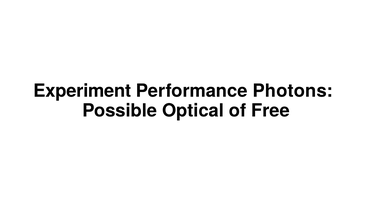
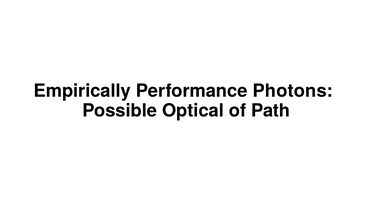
Experiment: Experiment -> Empirically (82, 91)
Free: Free -> Path (271, 111)
